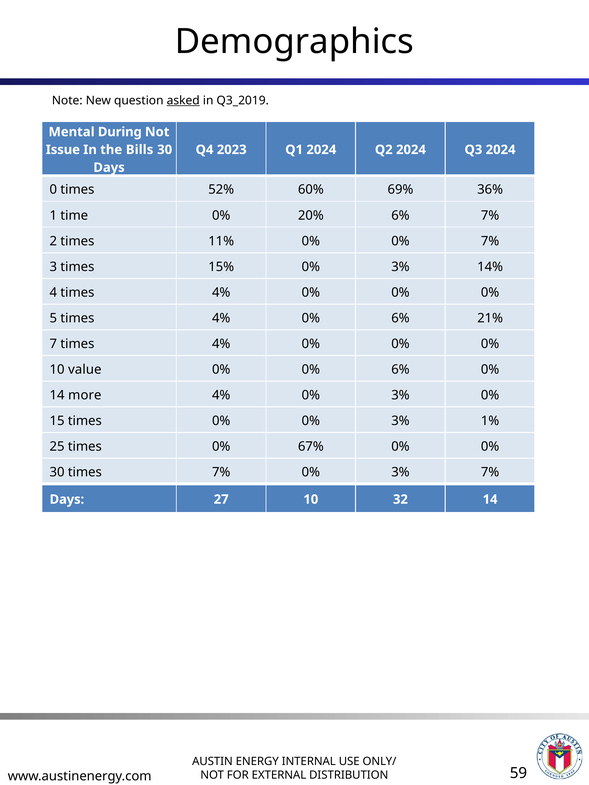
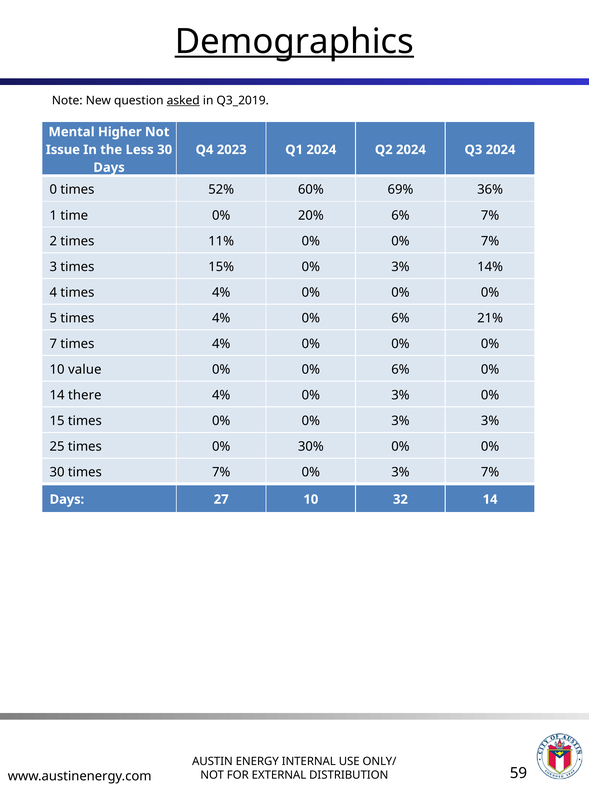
Demographics underline: none -> present (294, 42)
During: During -> Higher (120, 132)
Bills: Bills -> Less (140, 150)
more: more -> there (85, 395)
3% 1%: 1% -> 3% (490, 421)
67%: 67% -> 30% (311, 447)
